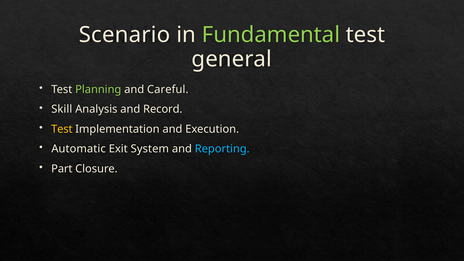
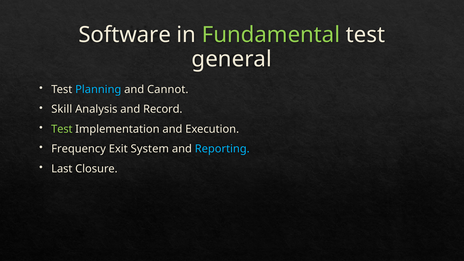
Scenario: Scenario -> Software (125, 35)
Planning colour: light green -> light blue (98, 90)
Careful: Careful -> Cannot (168, 90)
Test colour: yellow -> light green (62, 129)
Automatic: Automatic -> Frequency (79, 149)
Part: Part -> Last (62, 169)
